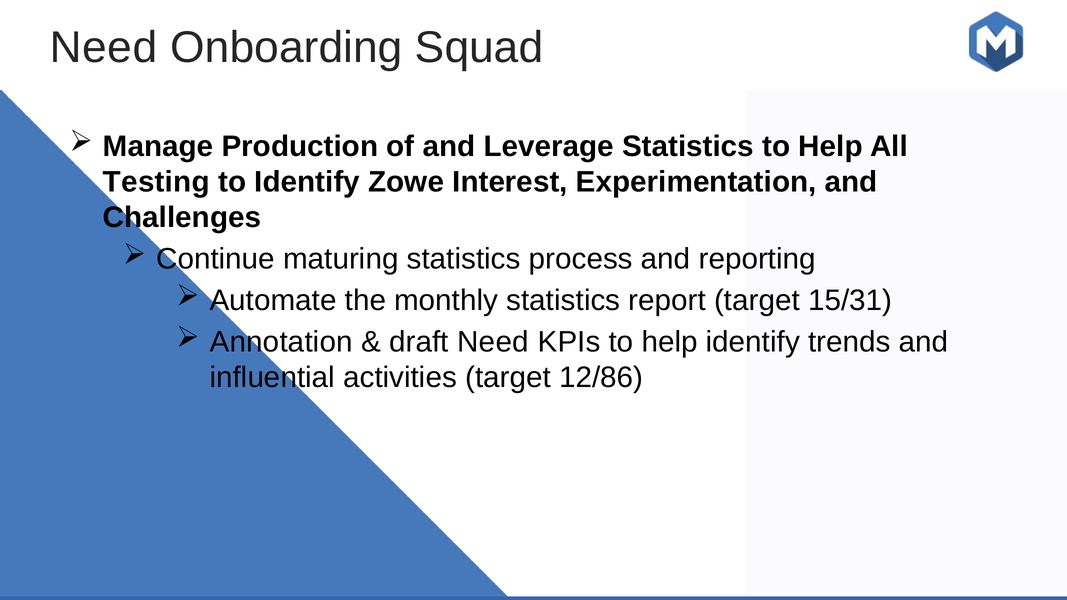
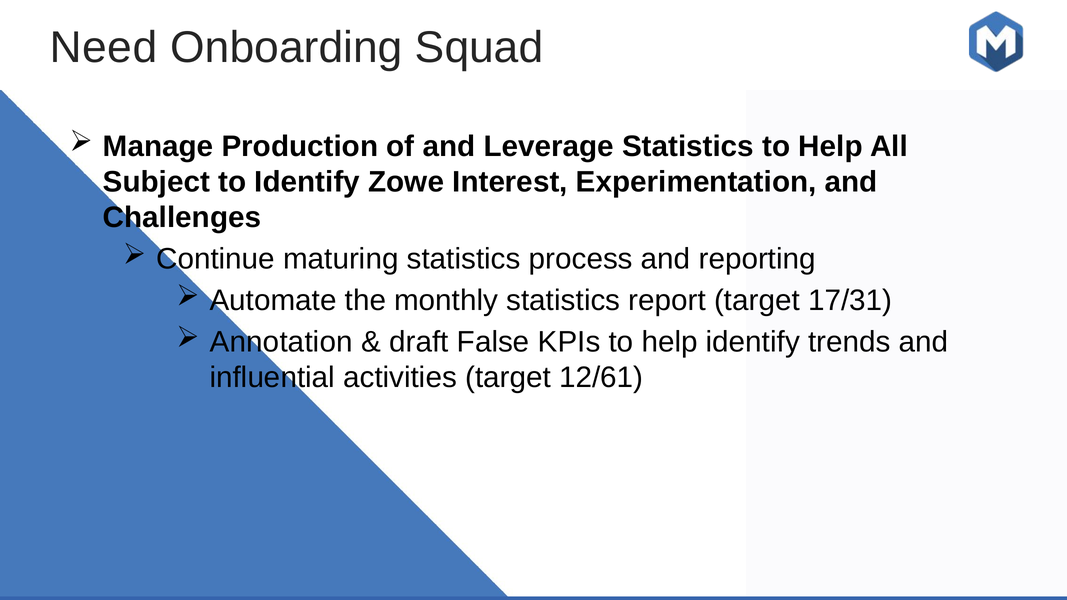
Testing: Testing -> Subject (157, 182)
15/31: 15/31 -> 17/31 (850, 301)
draft Need: Need -> False (493, 342)
12/86: 12/86 -> 12/61 (601, 378)
